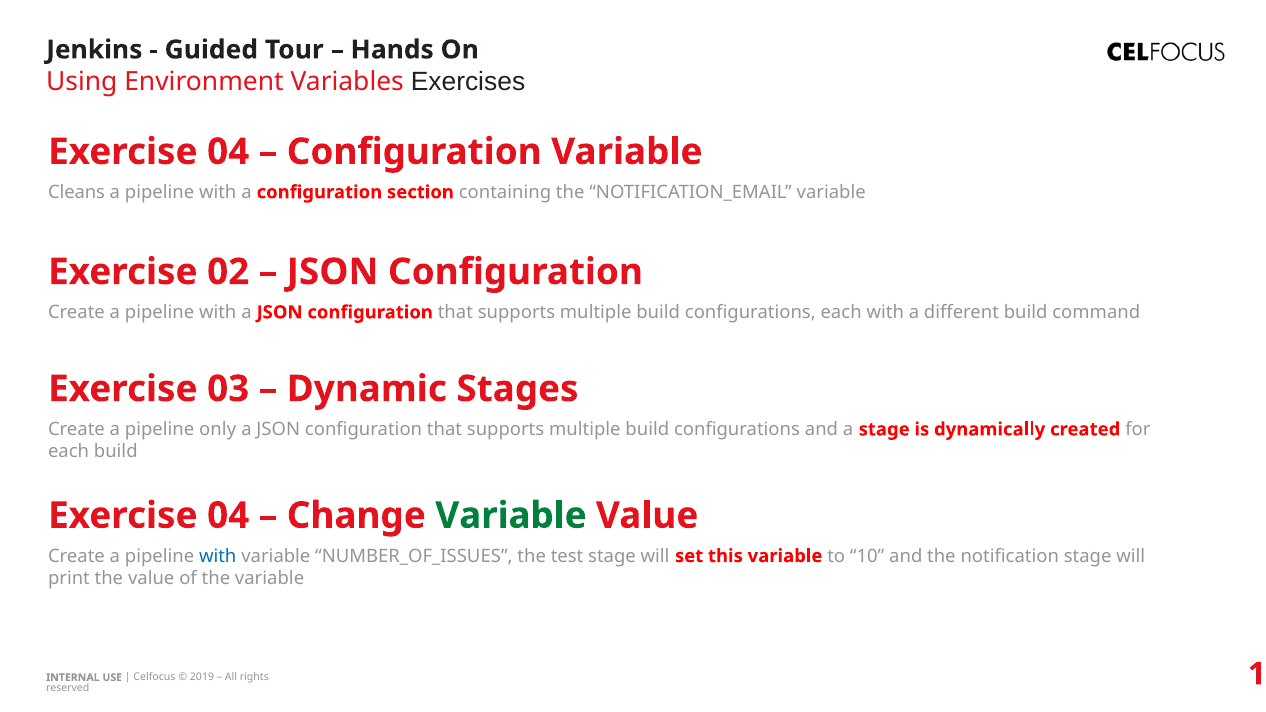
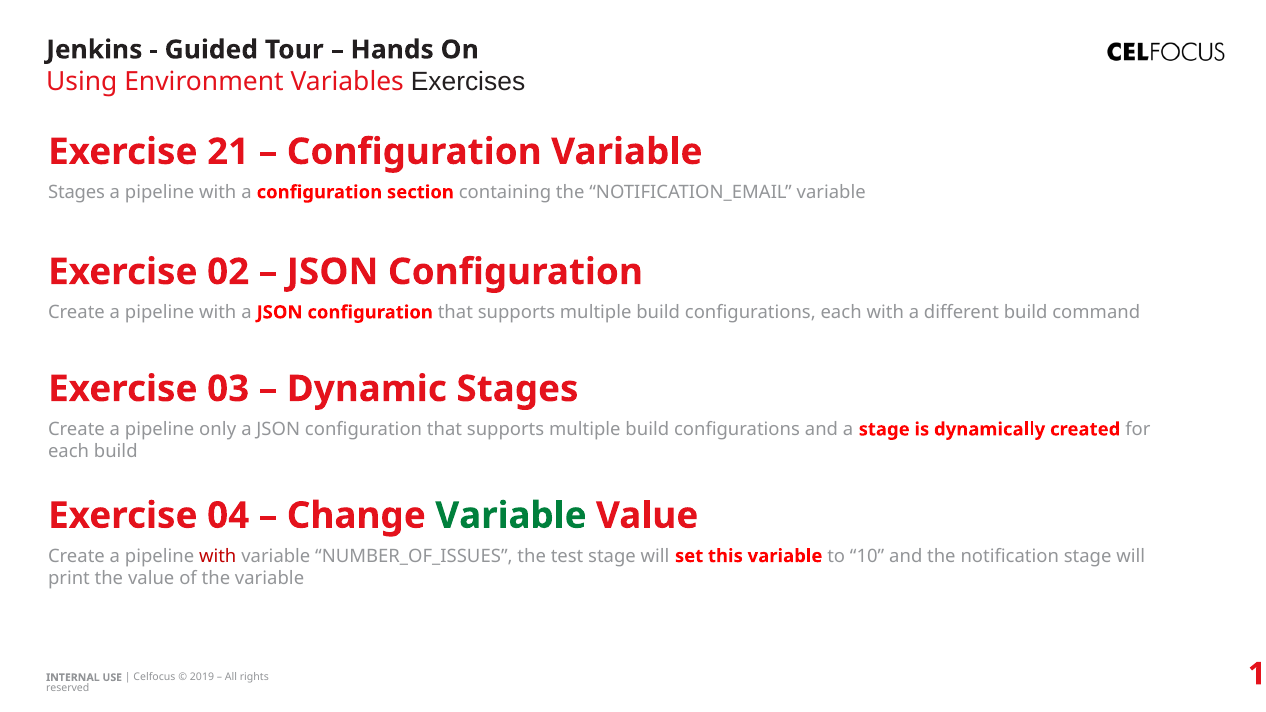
04: 04 -> 21 (228, 152)
Cleans: Cleans -> Stages (77, 192)
with colour: blue -> red (218, 556)
